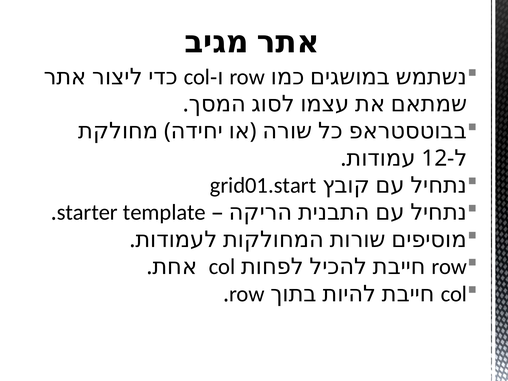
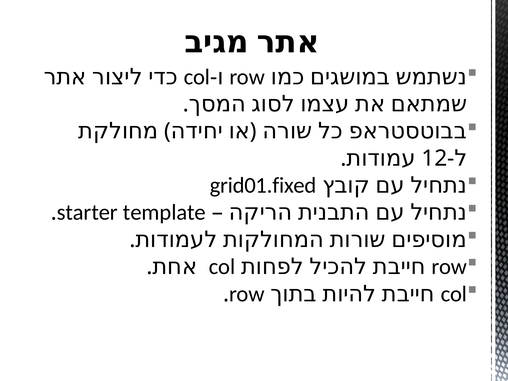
grid01.start: grid01.start -> grid01.fixed (263, 185)
